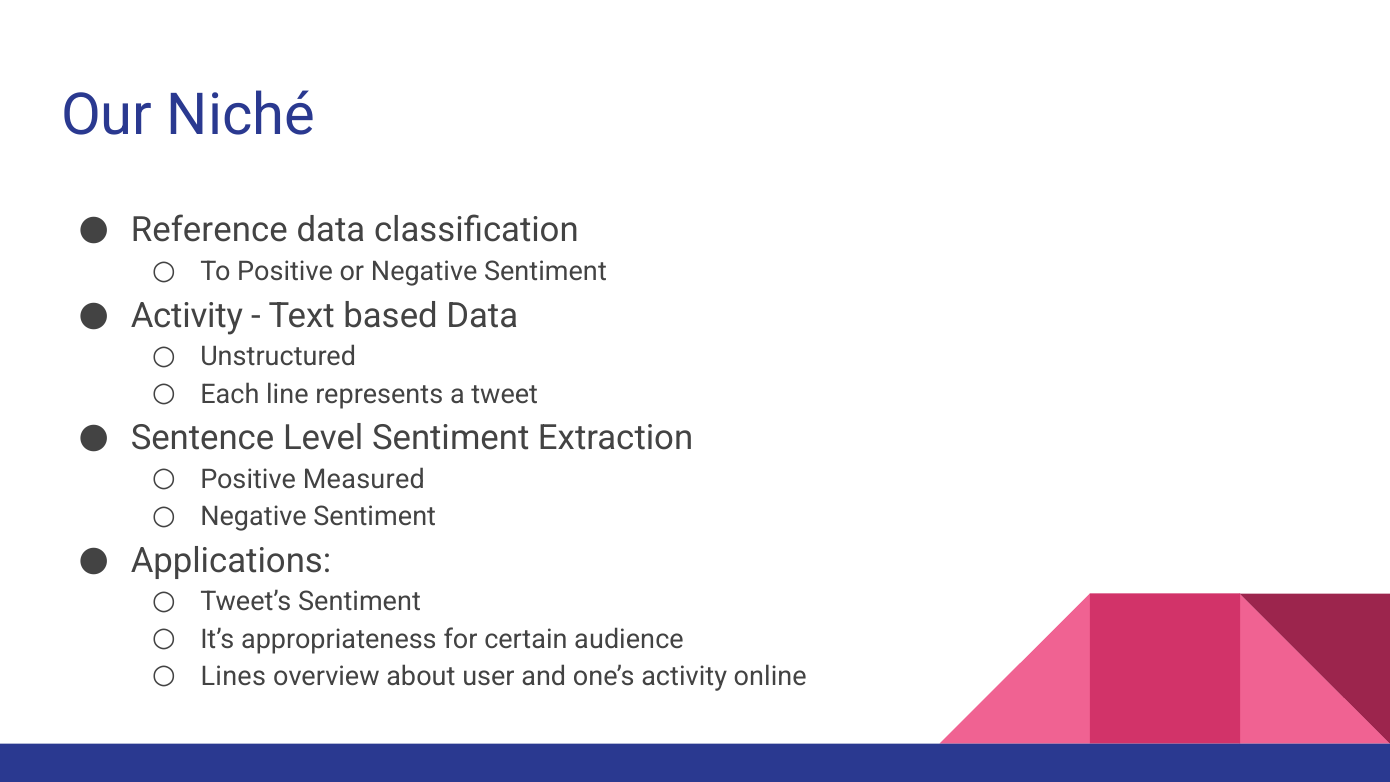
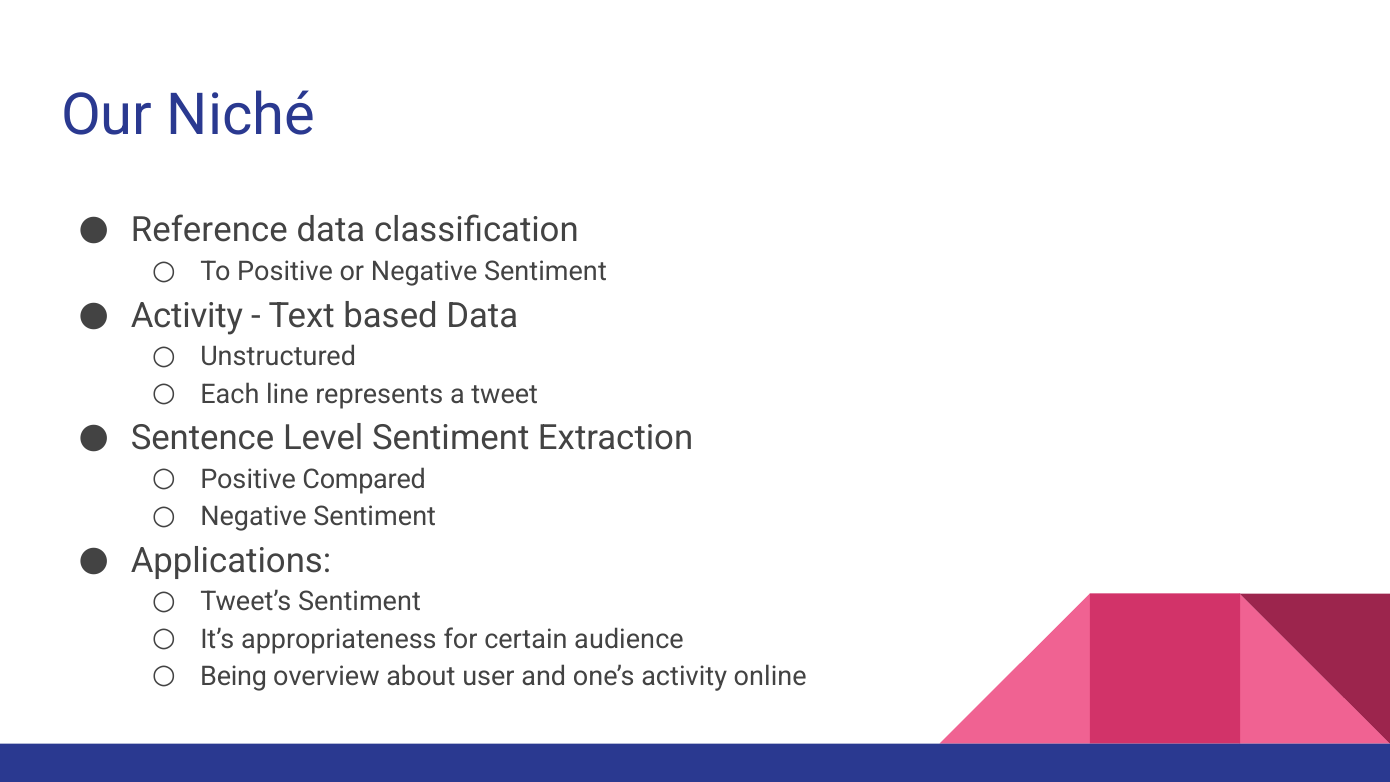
Measured: Measured -> Compared (364, 479)
Lines: Lines -> Being (234, 676)
